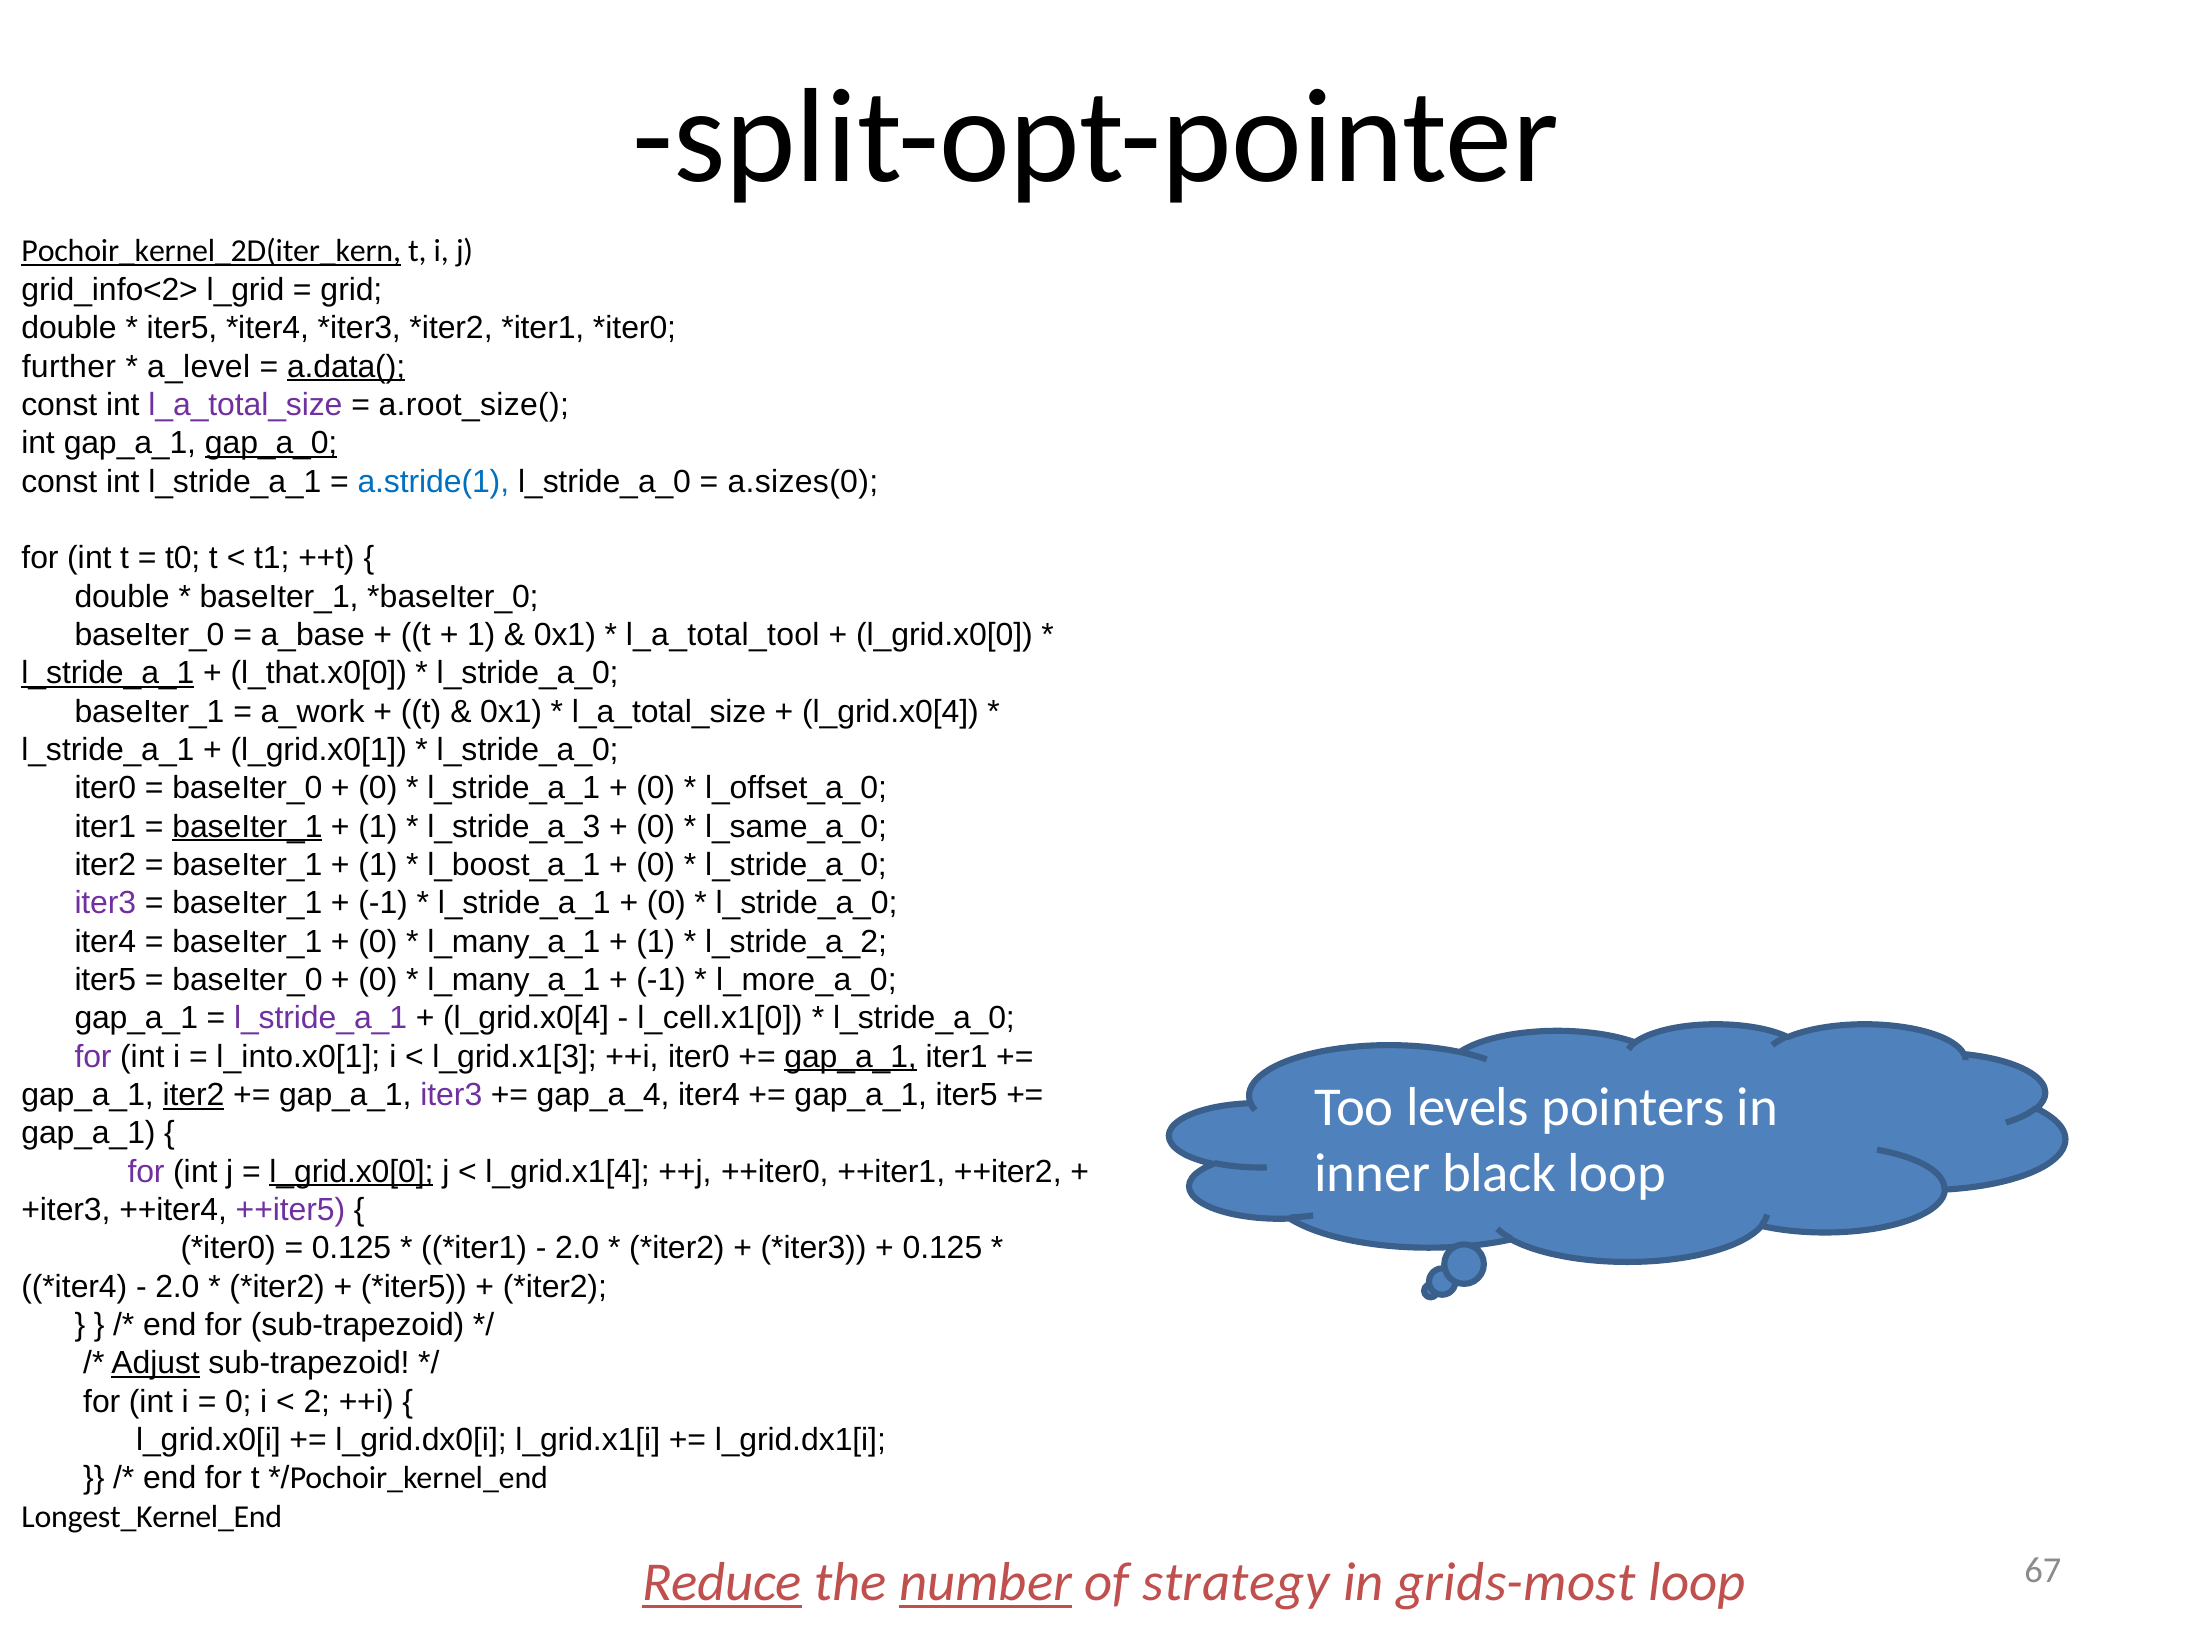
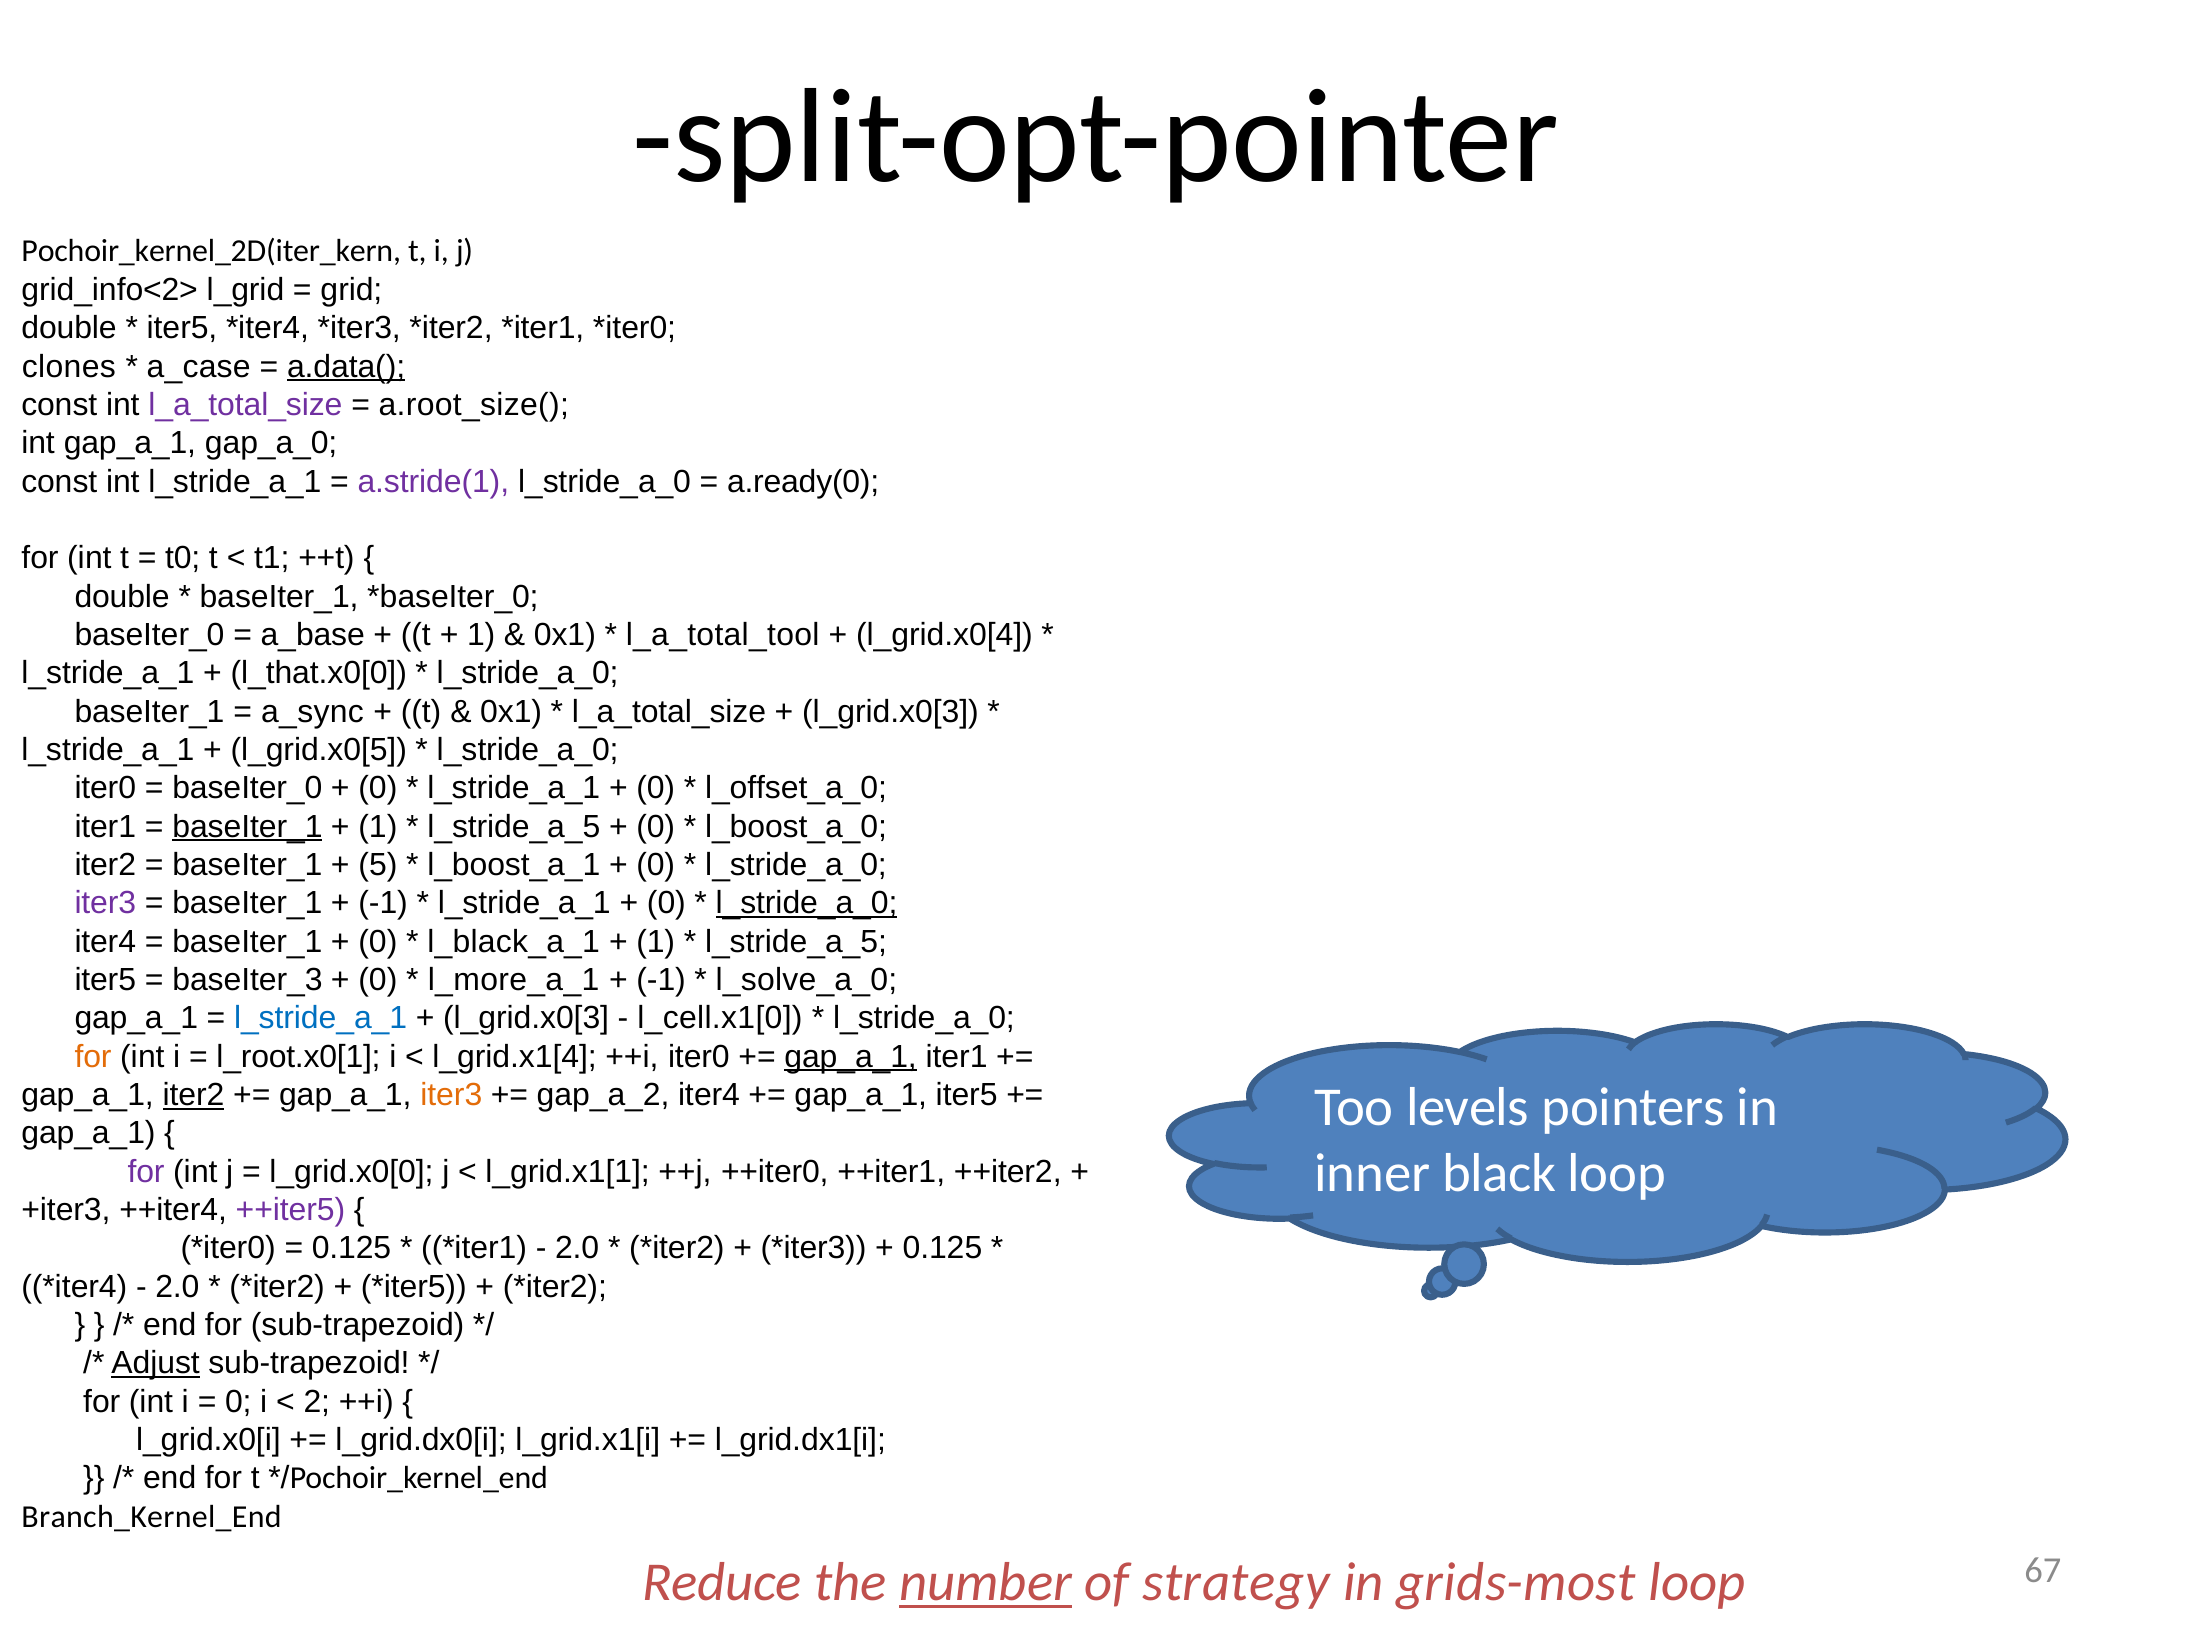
Pochoir_kernel_2D(iter_kern underline: present -> none (211, 251)
further: further -> clones (69, 366)
a_level: a_level -> a_case (199, 366)
gap_a_0 underline: present -> none (271, 443)
a.stride(1 colour: blue -> purple (433, 481)
a.sizes(0: a.sizes(0 -> a.ready(0 (803, 481)
l_grid.x0[0: l_grid.x0[0 -> l_grid.x0[4 (944, 635)
l_stride_a_1 underline: present -> none (108, 673)
a_work: a_work -> a_sync (313, 711)
l_grid.x0[4: l_grid.x0[4 -> l_grid.x0[3 (890, 711)
l_grid.x0[1: l_grid.x0[1 -> l_grid.x0[5 (319, 750)
l_stride_a_3: l_stride_a_3 -> l_stride_a_5 (514, 826)
l_same_a_0: l_same_a_0 -> l_boost_a_0 (796, 826)
1: 1 -> 5 (378, 865)
l_stride_a_0 underline: none -> present (807, 903)
l_many_a_1: l_many_a_1 -> l_black_a_1 (514, 941)
l_stride_a_2: l_stride_a_2 -> l_stride_a_5 (796, 941)
baseIter_0: baseIter_0 -> baseIter_3 (247, 980)
l_many_a_1: l_many_a_1 -> l_more_a_1 (514, 980)
l_more_a_0: l_more_a_0 -> l_solve_a_0 (806, 980)
l_stride_a_1 colour: purple -> blue (321, 1018)
l_grid.x0[4: l_grid.x0[4 -> l_grid.x0[3 (526, 1018)
for colour: purple -> orange (93, 1056)
l_into.x0[1: l_into.x0[1 -> l_root.x0[1 (299, 1056)
l_grid.x1[3: l_grid.x1[3 -> l_grid.x1[4 (515, 1056)
iter3 colour: purple -> orange (451, 1095)
gap_a_4: gap_a_4 -> gap_a_2 (603, 1095)
l_grid.x0[0 underline: present -> none (351, 1171)
l_grid.x1[4: l_grid.x1[4 -> l_grid.x1[1 (568, 1171)
Longest_Kernel_End: Longest_Kernel_End -> Branch_Kernel_End (152, 1516)
Reduce underline: present -> none (722, 1583)
